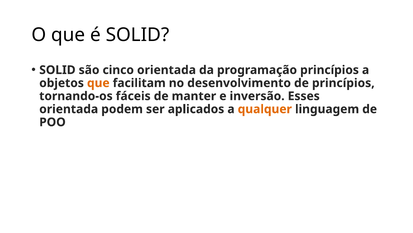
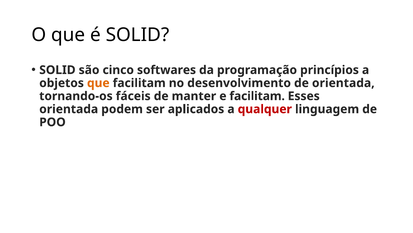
cinco orientada: orientada -> softwares (167, 70)
de princípios: princípios -> orientada (343, 83)
e inversão: inversão -> facilitam (257, 96)
qualquer colour: orange -> red (265, 109)
